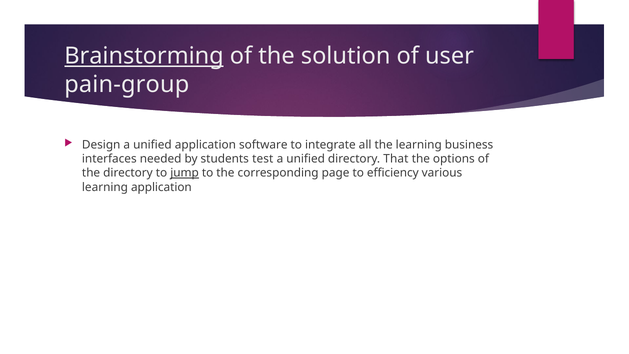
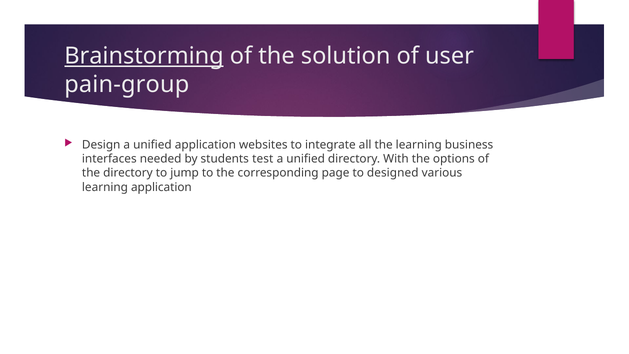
software: software -> websites (263, 145)
That: That -> With (396, 159)
jump underline: present -> none (185, 173)
efficiency: efficiency -> designed (393, 173)
